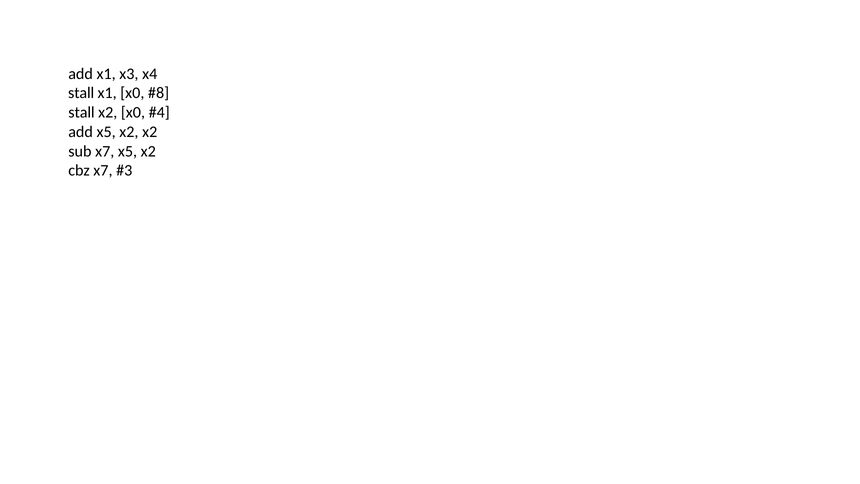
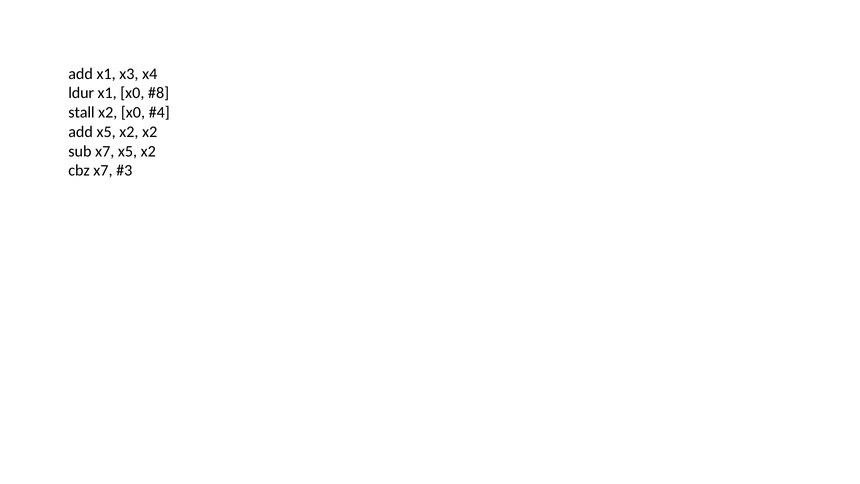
stall: stall -> ldur (81, 93)
